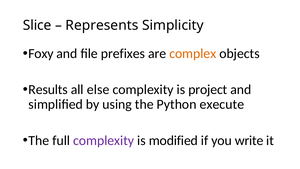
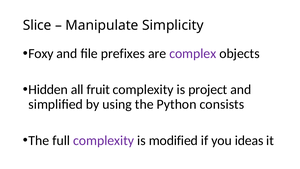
Represents: Represents -> Manipulate (102, 25)
complex colour: orange -> purple (193, 53)
Results: Results -> Hidden (48, 89)
else: else -> fruit (98, 89)
execute: execute -> consists (222, 104)
write: write -> ideas (249, 140)
